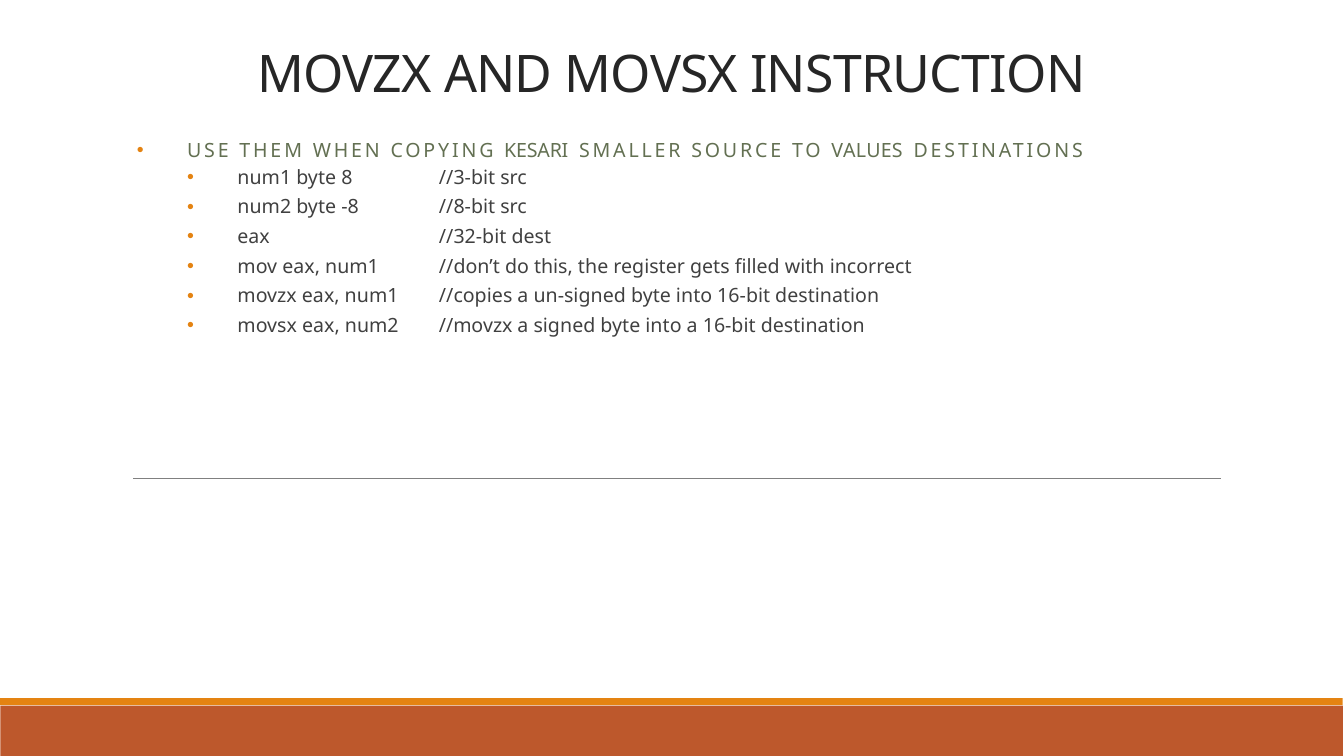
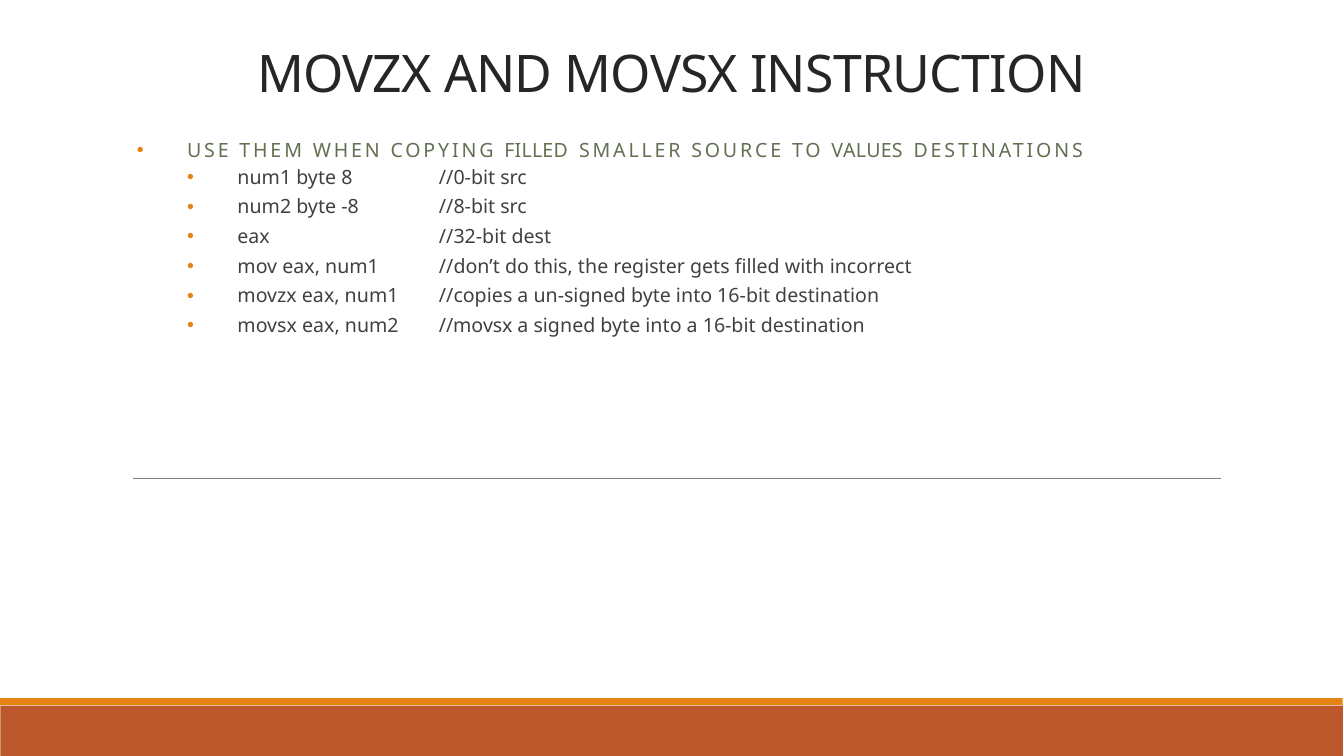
COPYING KESARI: KESARI -> FILLED (536, 151)
//3-bit: //3-bit -> //0-bit (467, 178)
//movzx: //movzx -> //movsx (476, 326)
